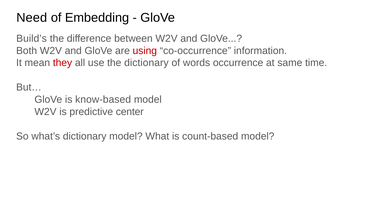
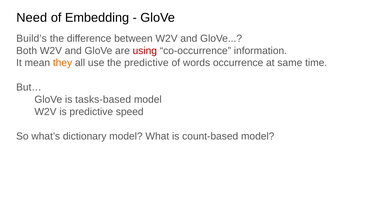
they colour: red -> orange (63, 63)
the dictionary: dictionary -> predictive (146, 63)
know-based: know-based -> tasks-based (103, 99)
center: center -> speed (130, 112)
